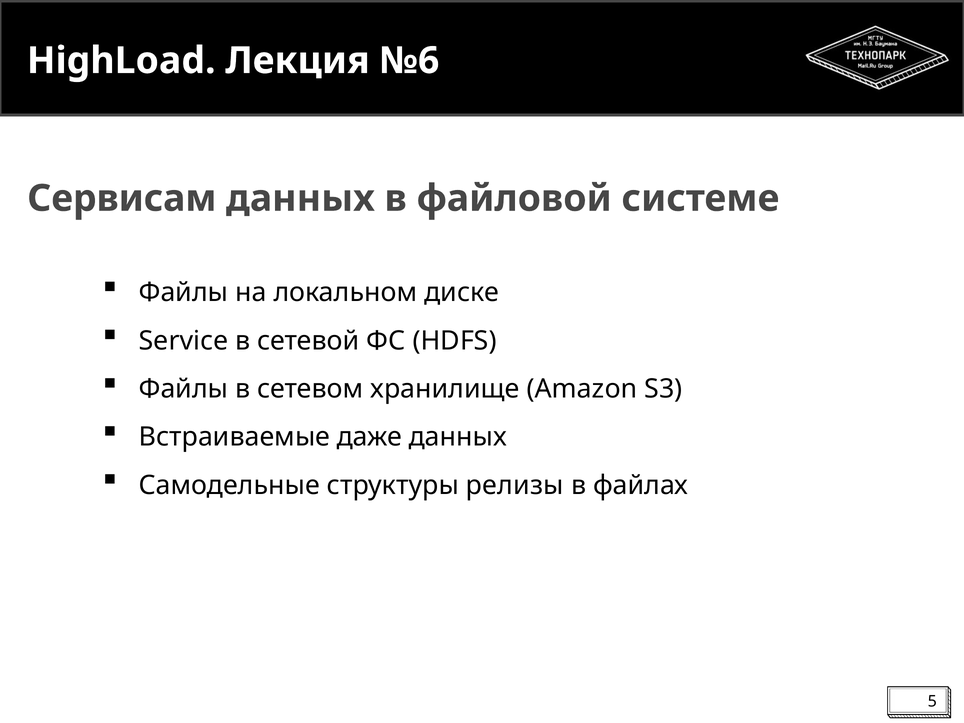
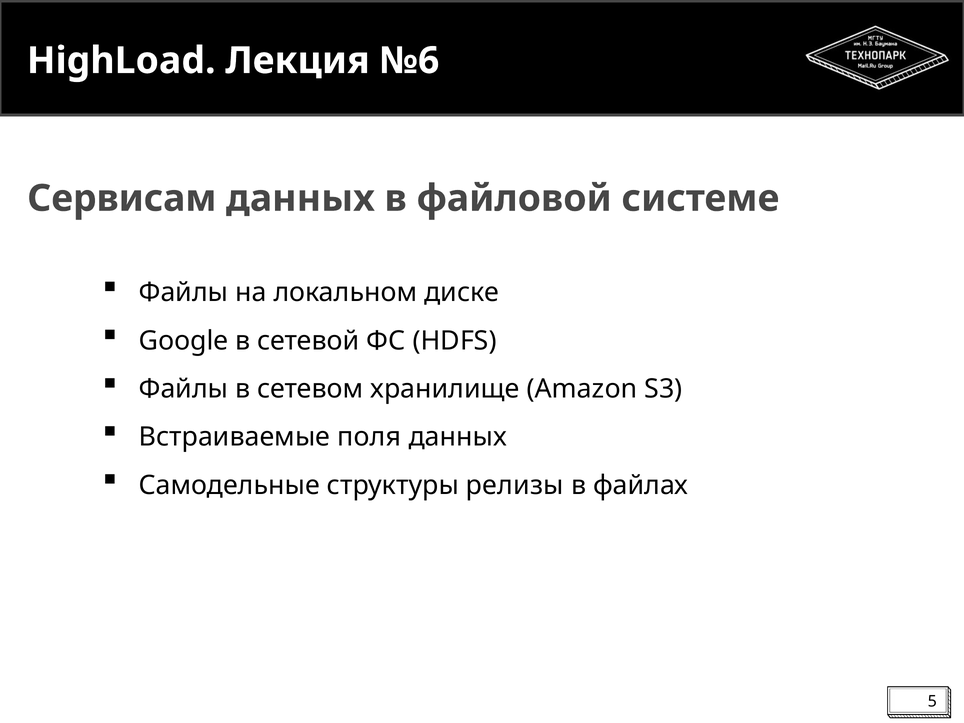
Service: Service -> Google (184, 341)
даже: даже -> поля (369, 437)
